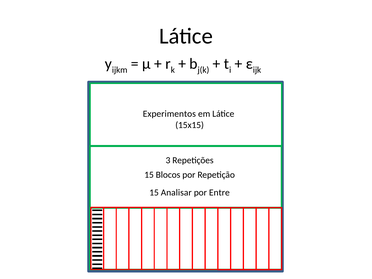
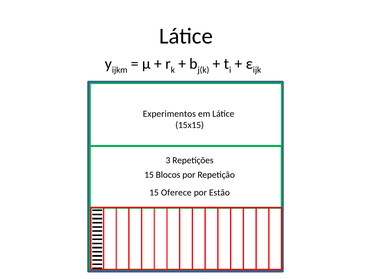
Analisar: Analisar -> Oferece (176, 192)
Entre: Entre -> Estão (219, 192)
